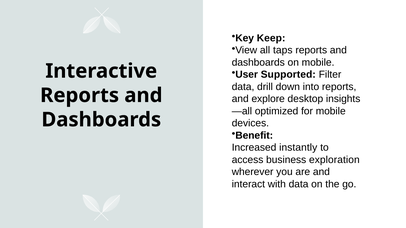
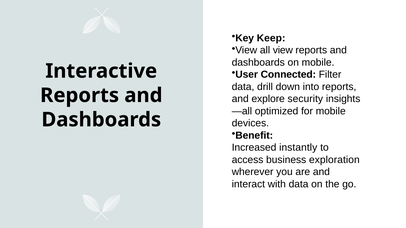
all taps: taps -> view (283, 50)
Supported: Supported -> Connected (288, 75)
desktop: desktop -> security (305, 99)
